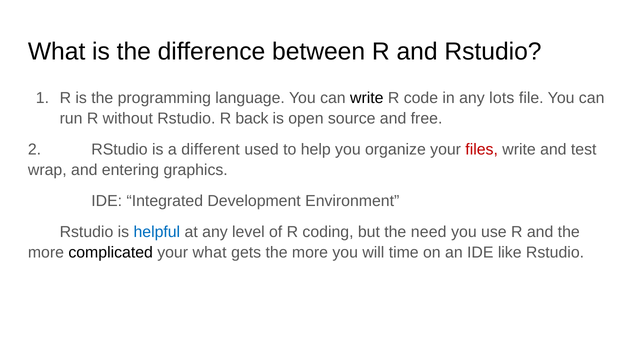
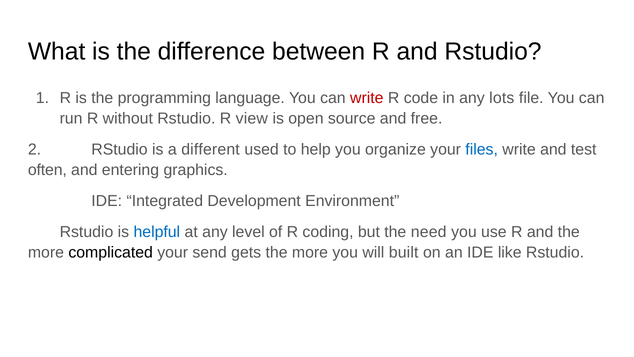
write colour: black -> red (367, 98)
back: back -> view (252, 118)
files colour: red -> blue (482, 149)
wrap: wrap -> often (47, 170)
your what: what -> send (210, 252)
time: time -> built (404, 252)
